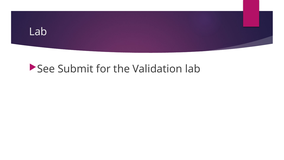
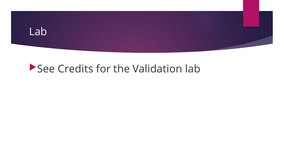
Submit: Submit -> Credits (75, 69)
